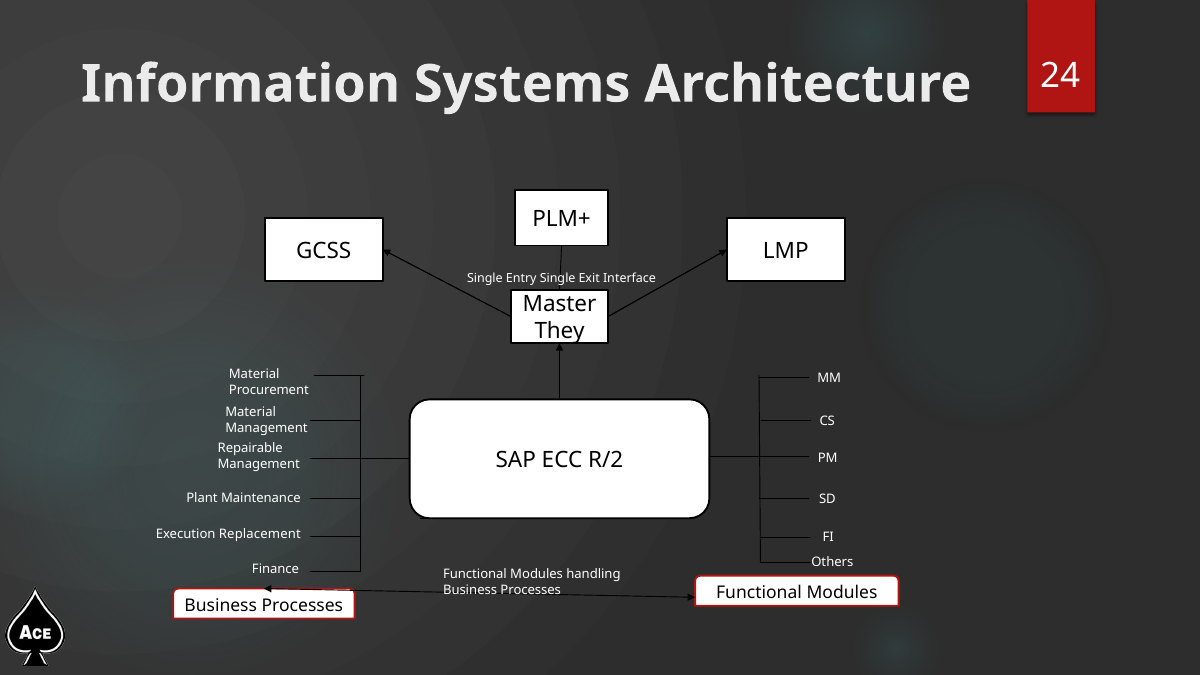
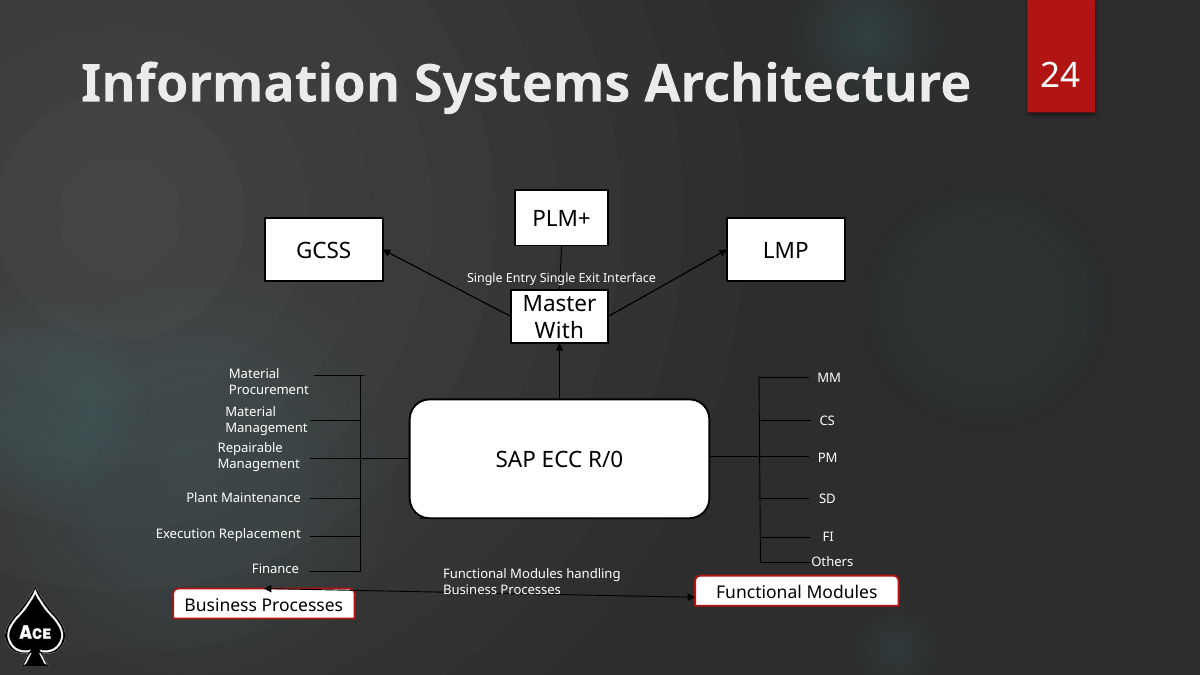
They: They -> With (559, 331)
R/2: R/2 -> R/0 (606, 460)
